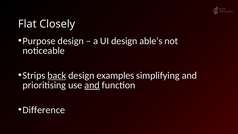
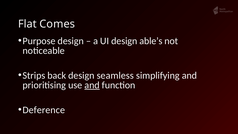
Closely: Closely -> Comes (57, 24)
back underline: present -> none (57, 75)
examples: examples -> seamless (115, 75)
Difference: Difference -> Deference (44, 110)
